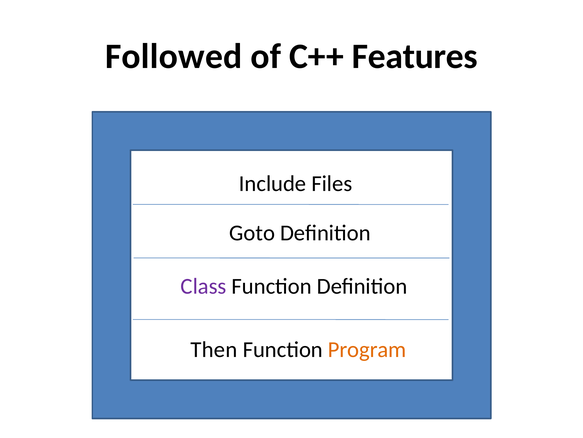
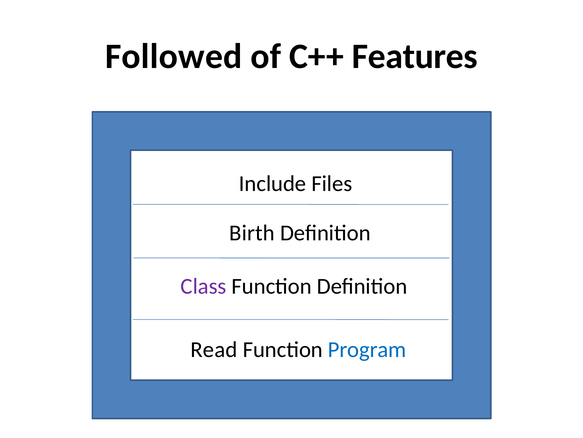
Goto: Goto -> Birth (252, 232)
Then: Then -> Read (214, 349)
Program colour: orange -> blue (367, 349)
